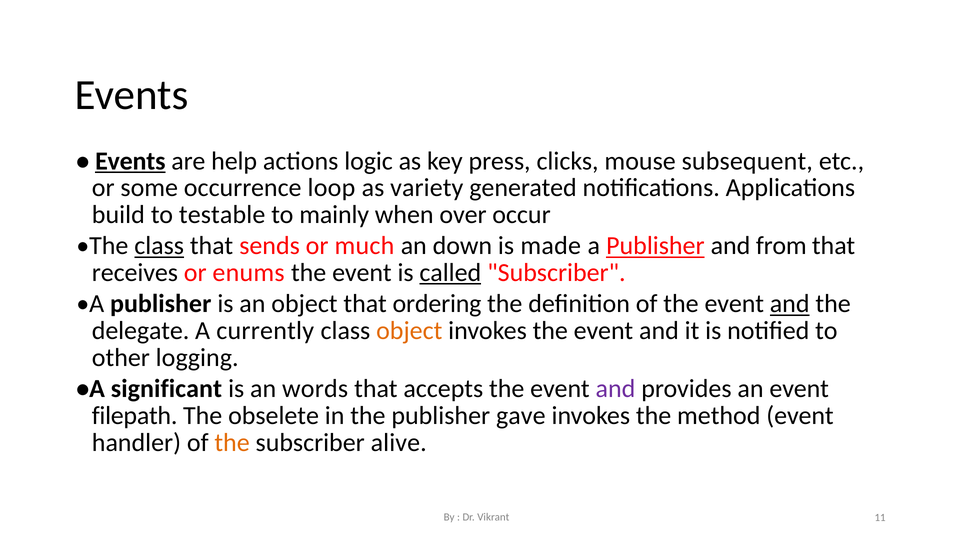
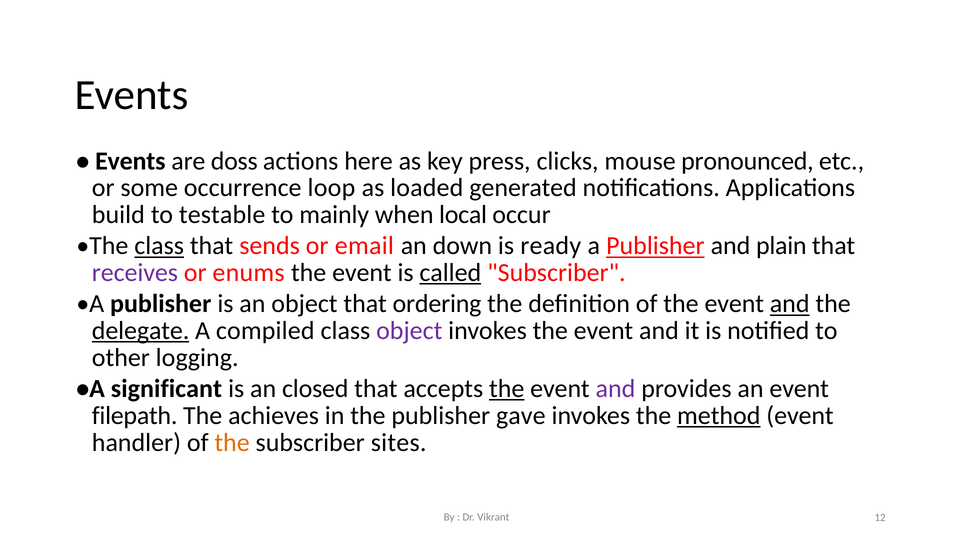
Events underline: present -> none (130, 161)
help: help -> doss (234, 161)
logic: logic -> here (368, 161)
subsequent: subsequent -> pronounced (747, 161)
variety: variety -> loaded (427, 188)
over: over -> local (463, 215)
much: much -> email (364, 246)
made: made -> ready (551, 246)
from: from -> plain (781, 246)
receives colour: black -> purple (135, 273)
delegate underline: none -> present (141, 331)
currently: currently -> compiled (265, 331)
object colour: orange -> purple (409, 331)
words: words -> closed (315, 389)
the underline: none -> present (507, 389)
obselete: obselete -> achieves (274, 416)
method underline: none -> present (719, 416)
alive: alive -> sites (399, 443)
11: 11 -> 12 (880, 517)
